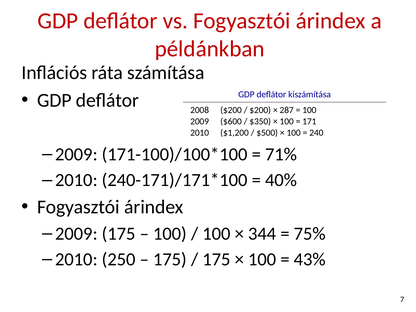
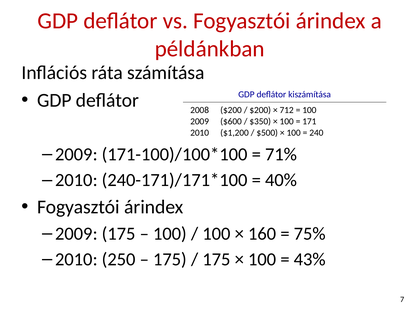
287: 287 -> 712 (287, 110)
344: 344 -> 160 (262, 234)
